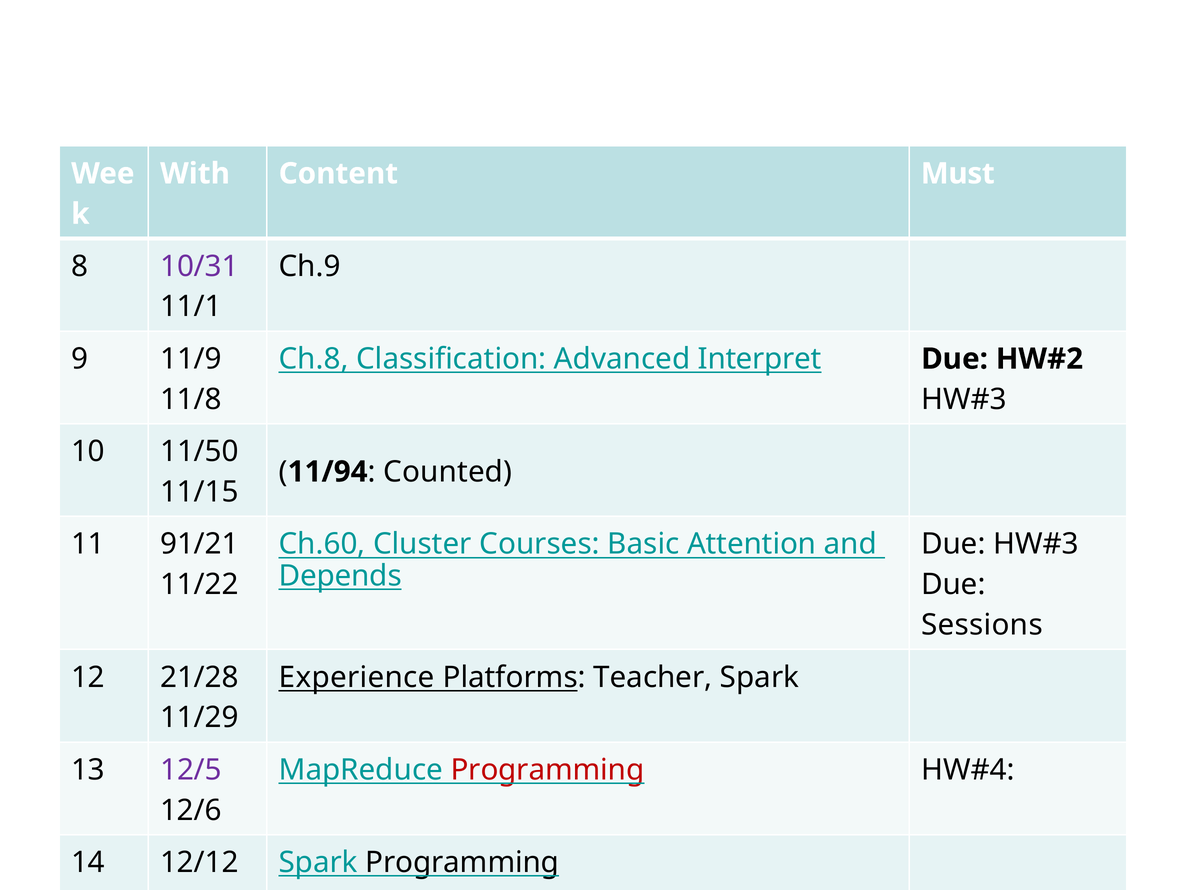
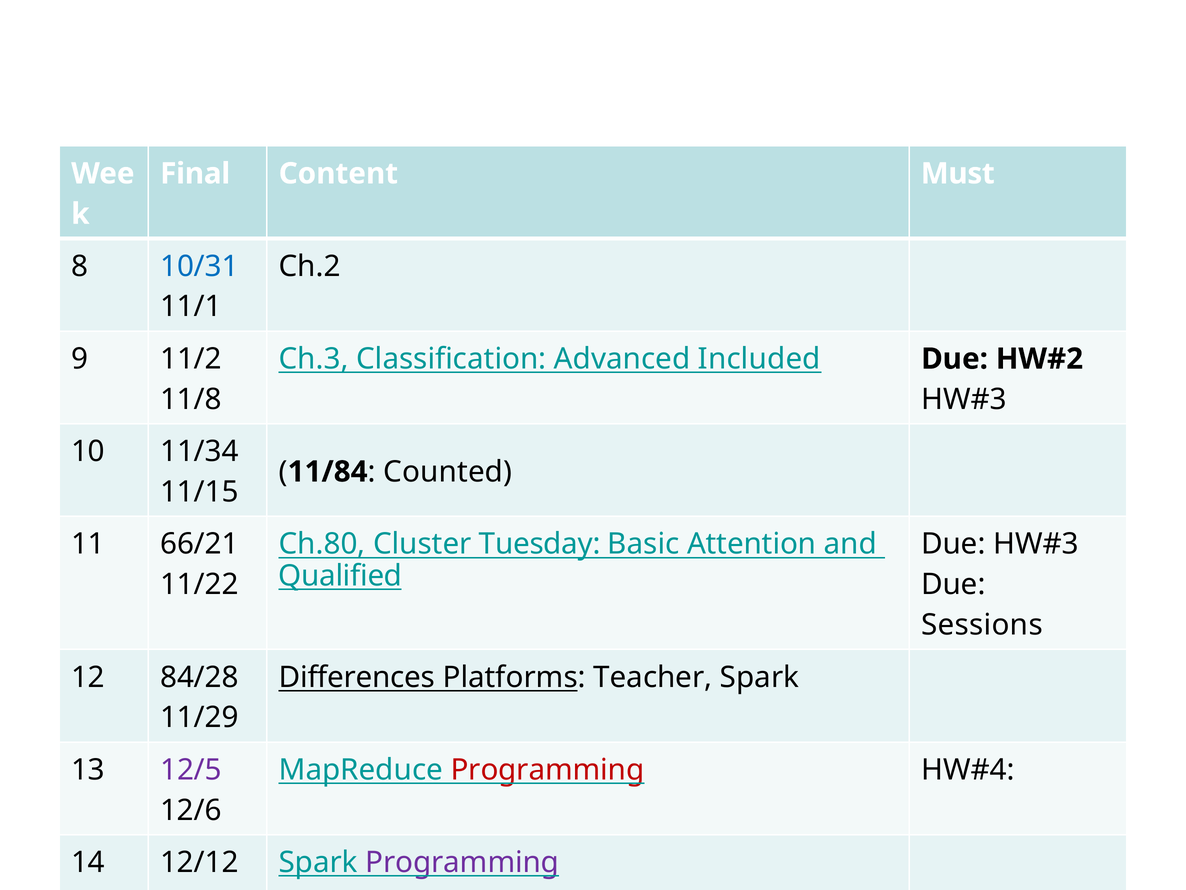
With: With -> Final (195, 174)
10/31 colour: purple -> blue (199, 266)
Ch.9: Ch.9 -> Ch.2 (310, 266)
11/9: 11/9 -> 11/2 (191, 359)
Ch.8: Ch.8 -> Ch.3 (314, 359)
Interpret: Interpret -> Included (759, 359)
11/50: 11/50 -> 11/34 (199, 451)
11/94: 11/94 -> 11/84 (328, 471)
91/21: 91/21 -> 66/21 (199, 544)
Ch.60: Ch.60 -> Ch.80 (322, 544)
Courses: Courses -> Tuesday (540, 544)
Depends: Depends -> Qualified (340, 576)
21/28: 21/28 -> 84/28 (199, 677)
Experience: Experience -> Differences (357, 677)
Programming colour: black -> purple (462, 862)
